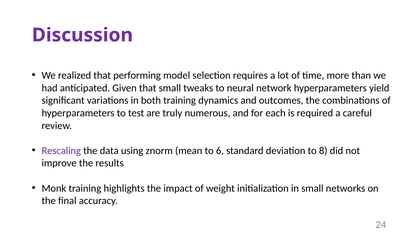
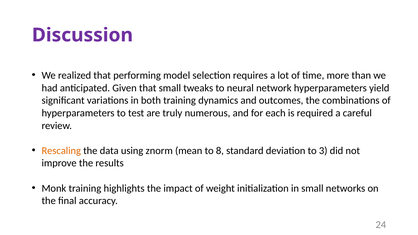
Rescaling colour: purple -> orange (61, 151)
6: 6 -> 8 (220, 151)
8: 8 -> 3 (323, 151)
